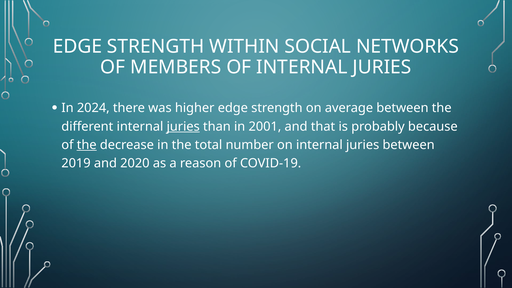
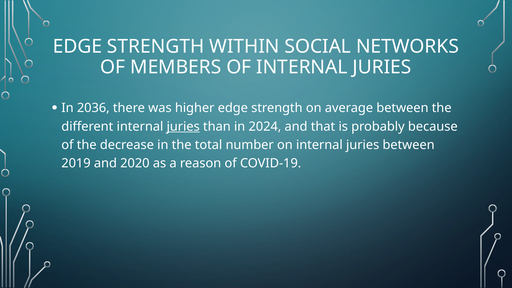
2024: 2024 -> 2036 (93, 108)
2001: 2001 -> 2024 (265, 126)
the underline: present -> none (87, 145)
